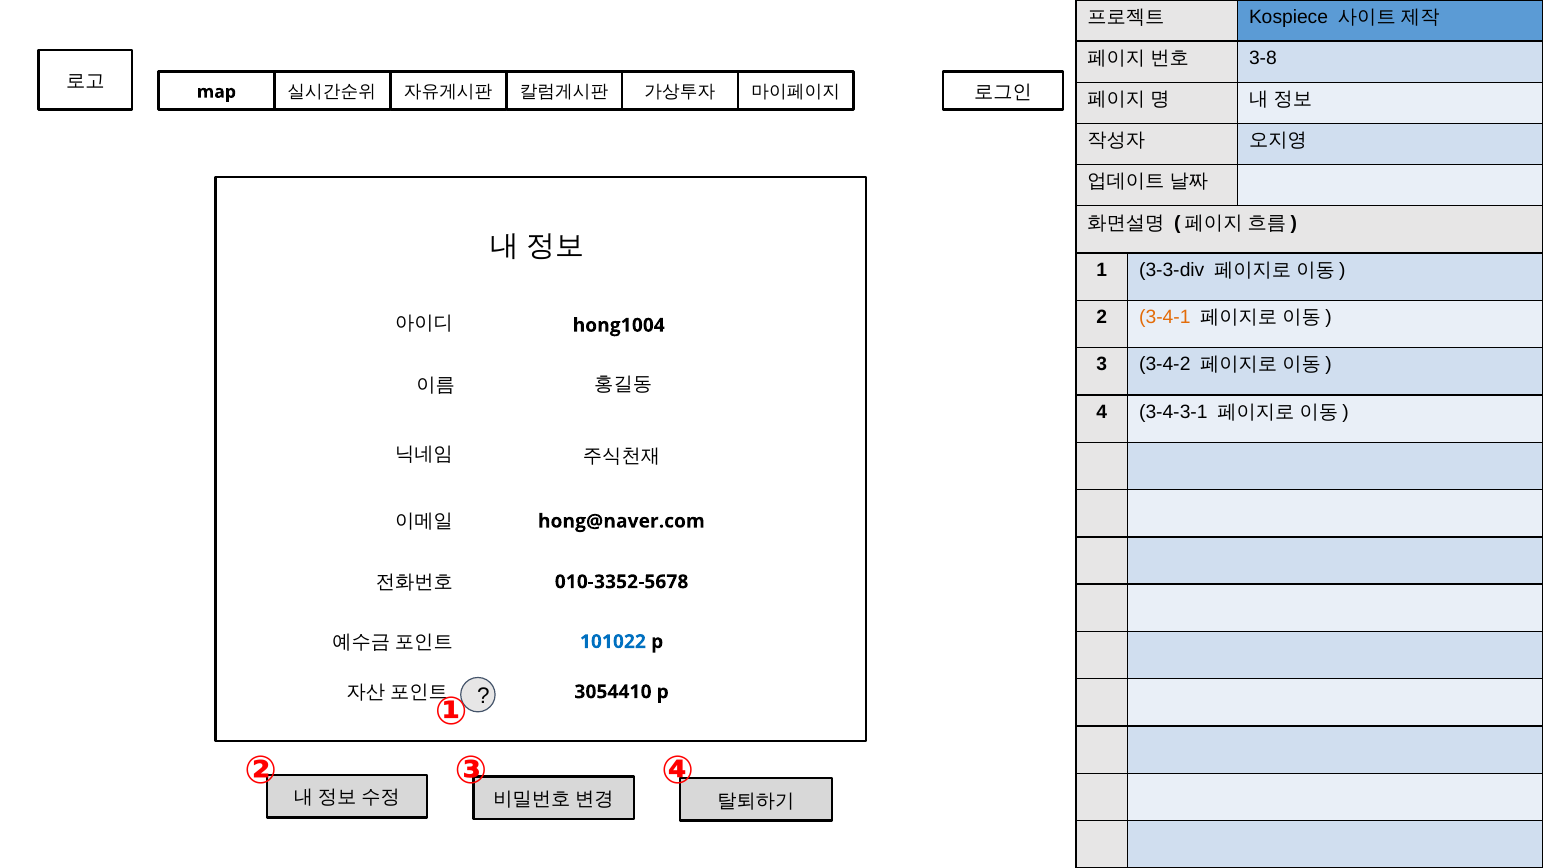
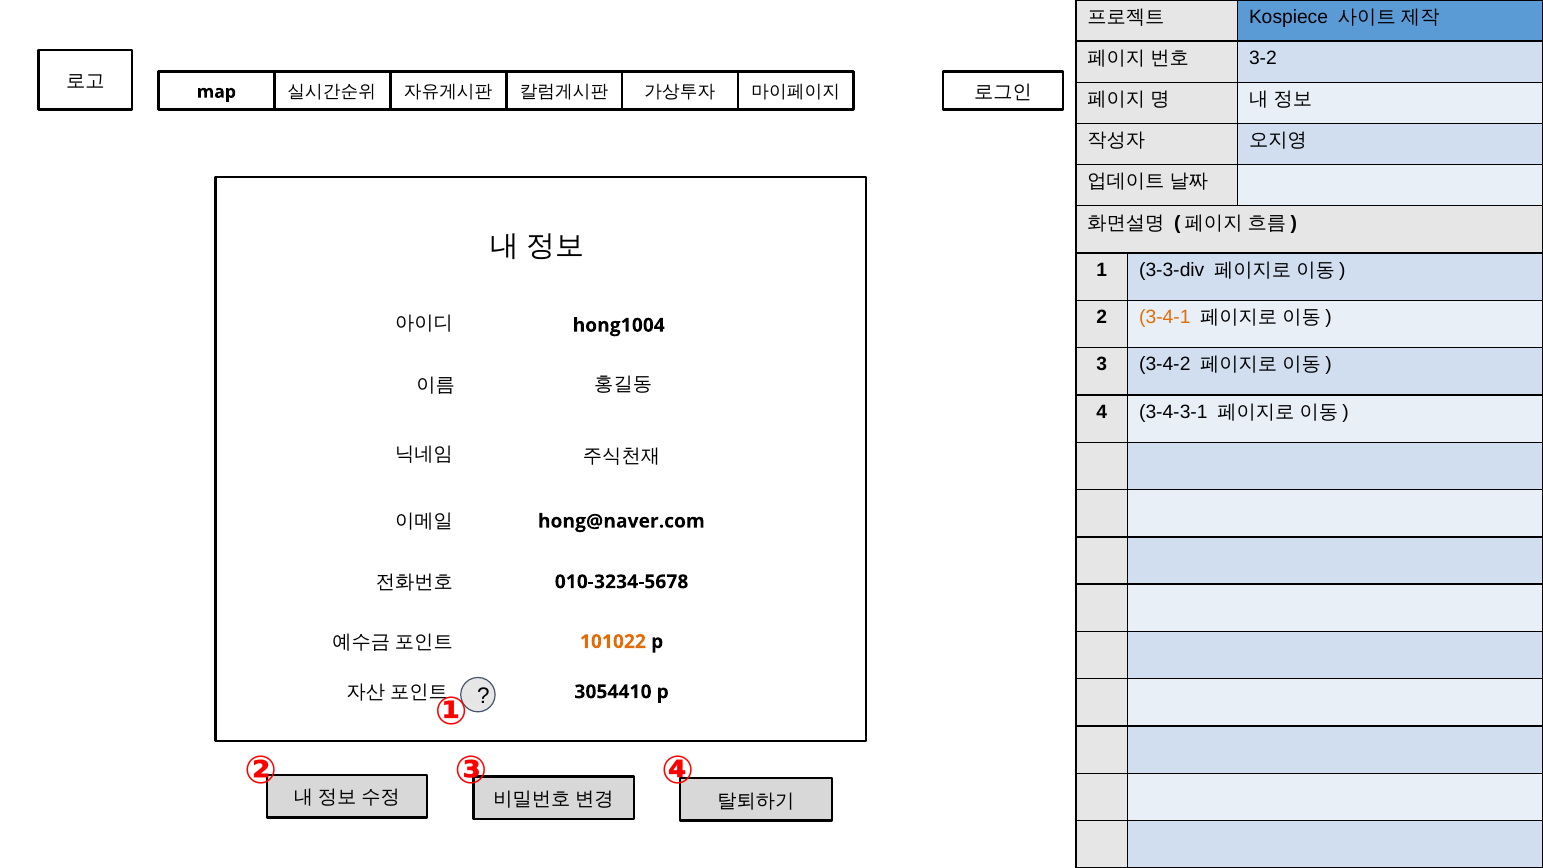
3-8: 3-8 -> 3-2 (1263, 58)
010-3352-5678: 010-3352-5678 -> 010-3234-5678 (622, 582)
101022 colour: blue -> orange (613, 642)
